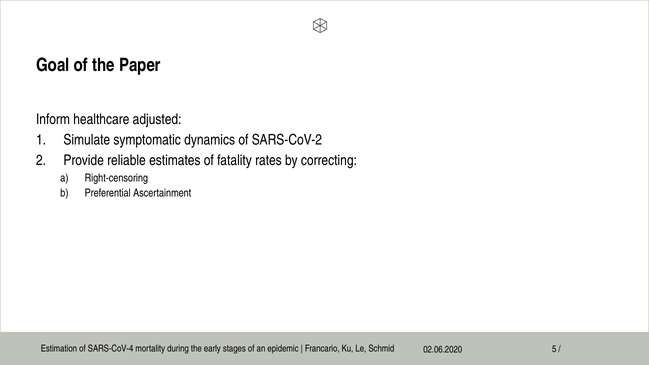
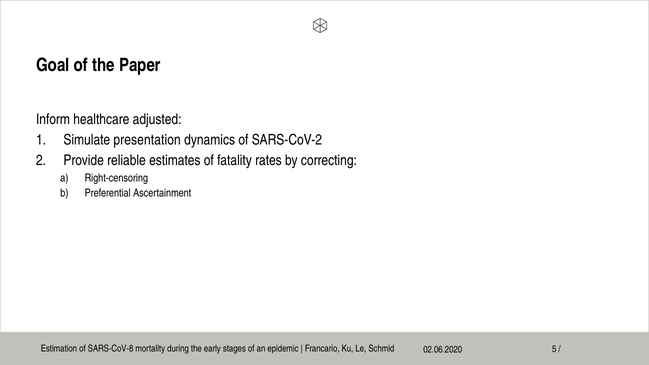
symptomatic: symptomatic -> presentation (147, 140)
SARS-CoV-4: SARS-CoV-4 -> SARS-CoV-8 (111, 349)
